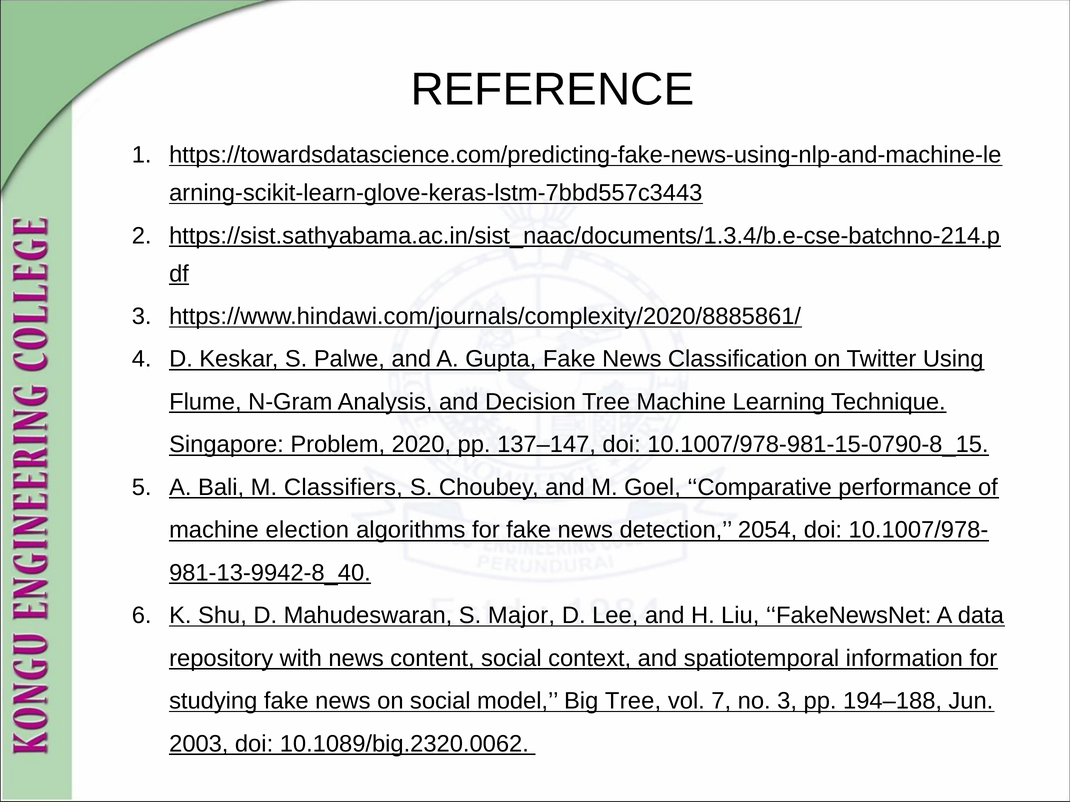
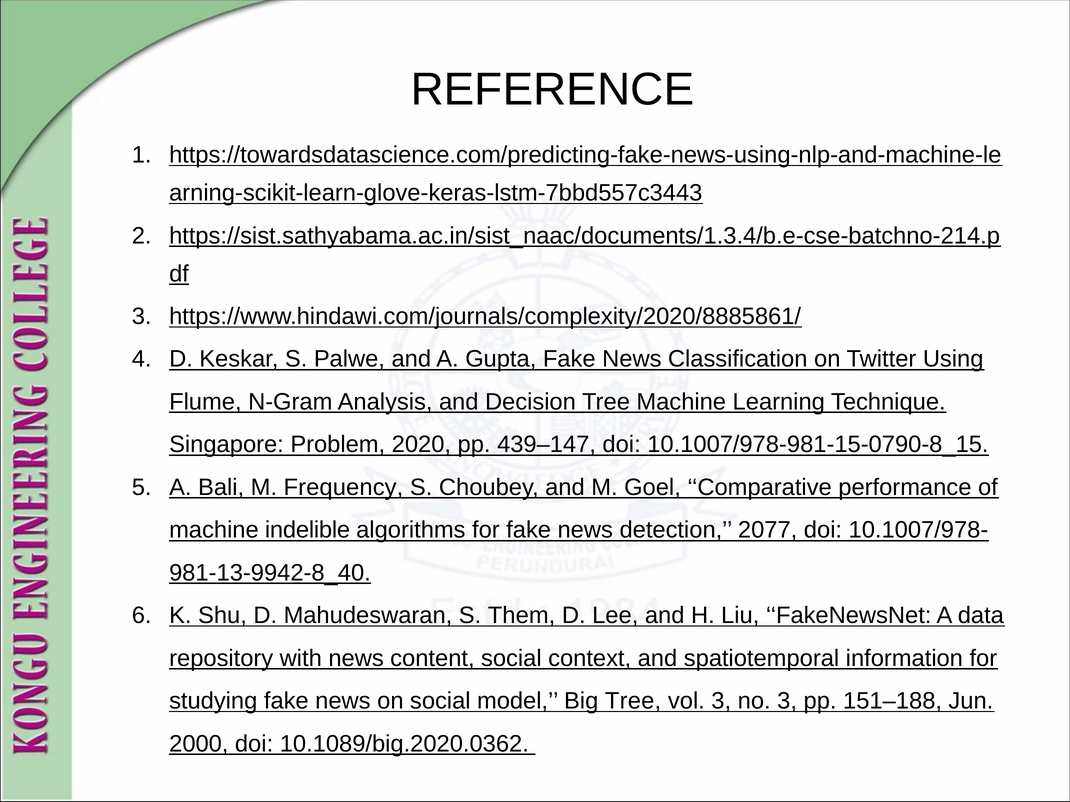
137–147: 137–147 -> 439–147 (547, 445)
Classifiers: Classifiers -> Frequency (343, 488)
election: election -> indelible (308, 530)
2054: 2054 -> 2077 (768, 530)
Major: Major -> Them (522, 616)
vol 7: 7 -> 3 (721, 701)
194–188: 194–188 -> 151–188 (893, 701)
2003: 2003 -> 2000 (199, 744)
10.1089/big.2320.0062: 10.1089/big.2320.0062 -> 10.1089/big.2020.0362 (404, 744)
